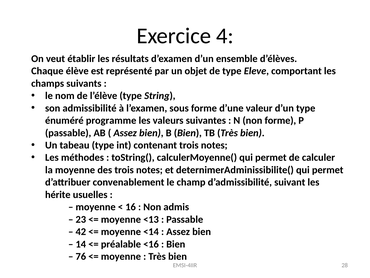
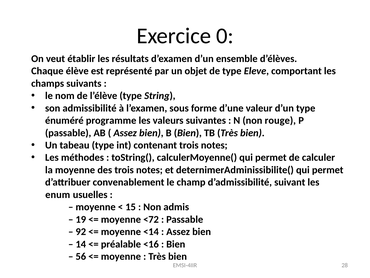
4: 4 -> 0 (225, 36)
non forme: forme -> rouge (280, 120)
hérite: hérite -> enum (58, 194)
16: 16 -> 15 (131, 207)
23: 23 -> 19 (81, 219)
<13: <13 -> <72 (151, 219)
42: 42 -> 92 (81, 231)
76: 76 -> 56 (81, 256)
